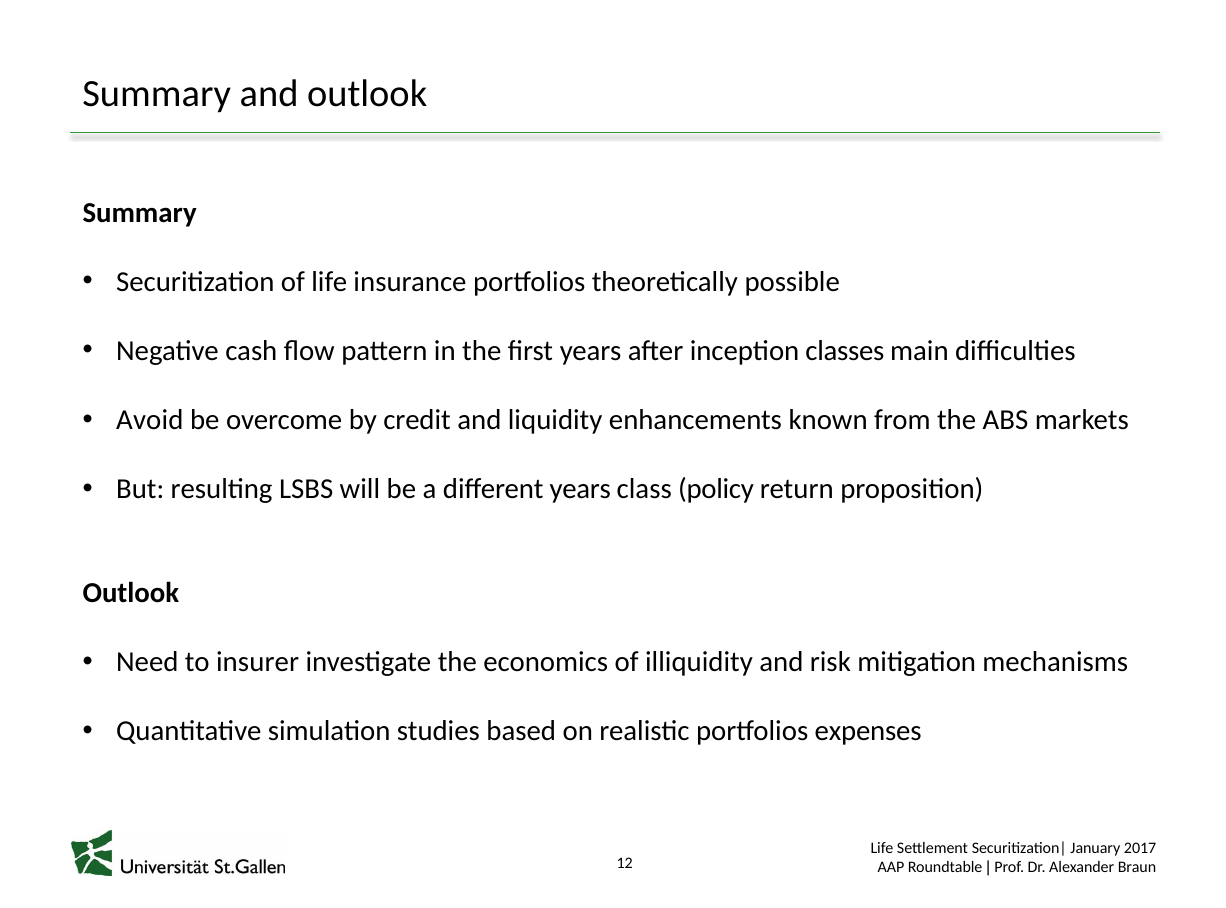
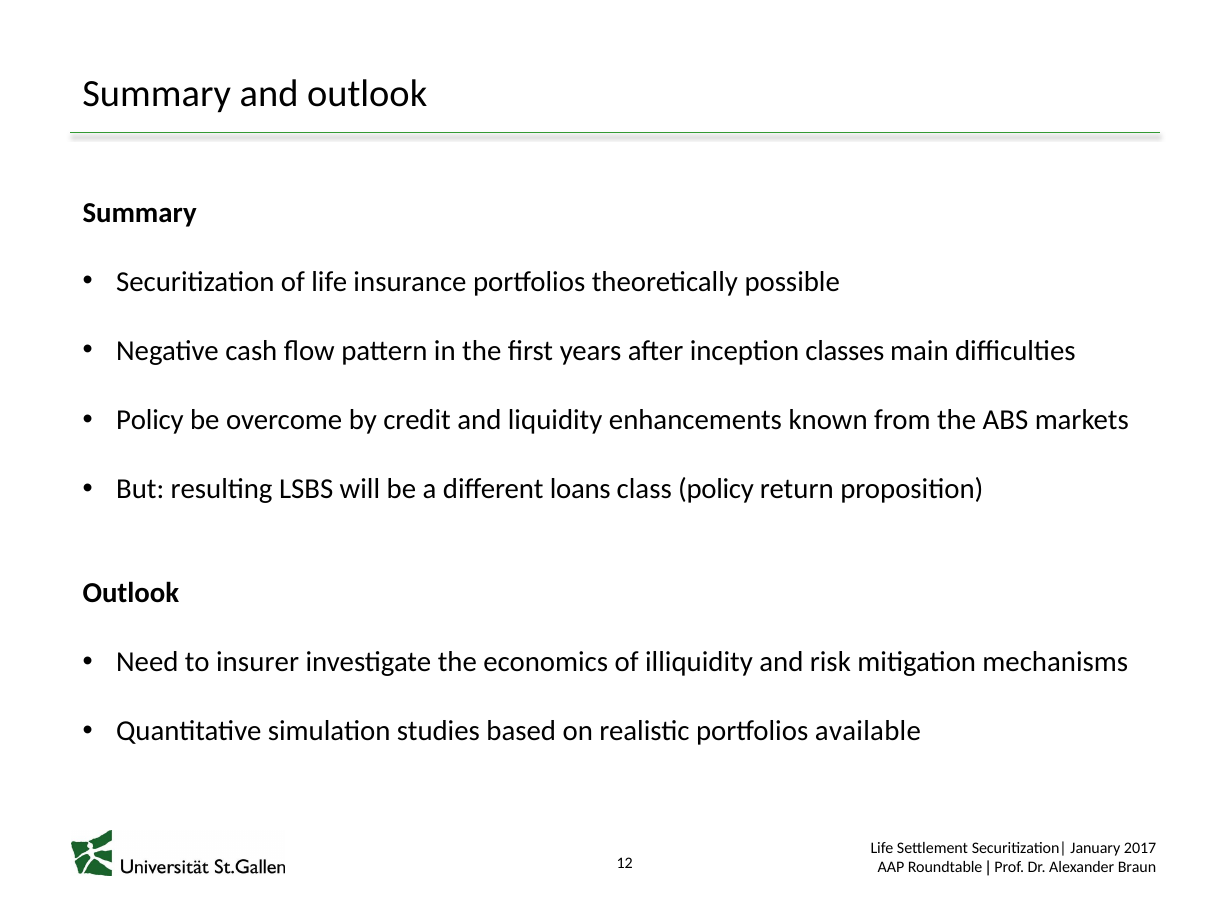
Avoid: Avoid -> Policy (150, 420)
different years: years -> loans (580, 489)
expenses: expenses -> available (868, 732)
